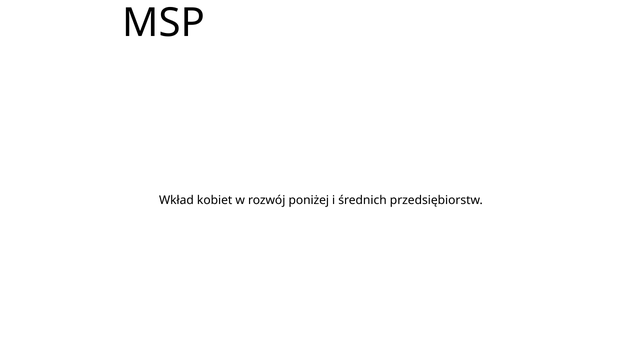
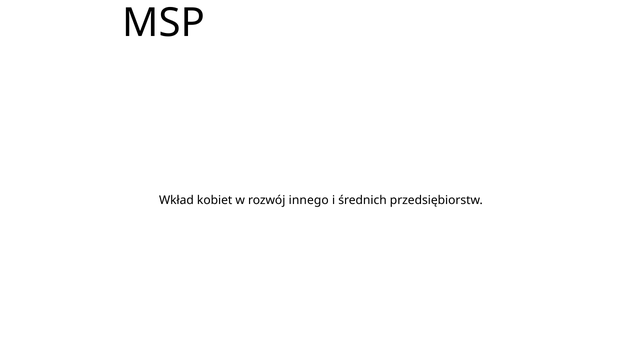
poniżej: poniżej -> innego (309, 200)
